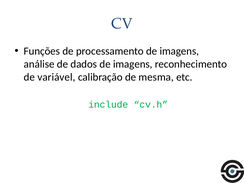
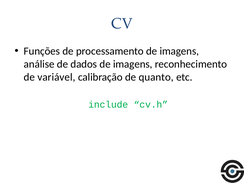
mesma: mesma -> quanto (156, 77)
